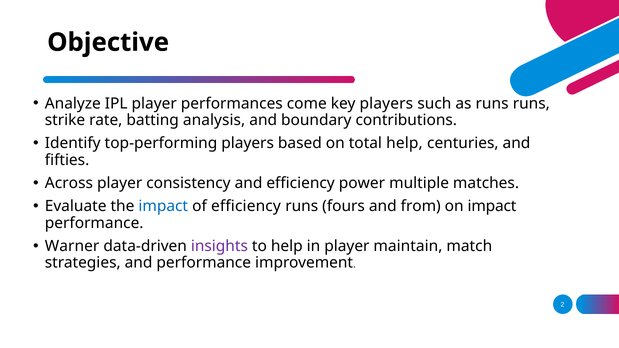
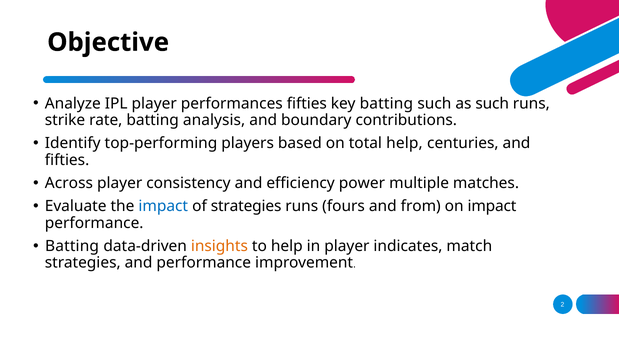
performances come: come -> fifties (307, 104)
key players: players -> batting (386, 104)
as runs: runs -> such (492, 104)
of efficiency: efficiency -> strategies (246, 206)
Warner: Warner -> Batting (72, 246)
insights colour: purple -> orange (219, 246)
maintain: maintain -> indicates (408, 246)
